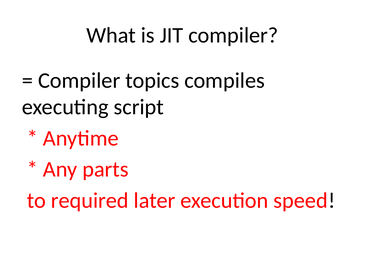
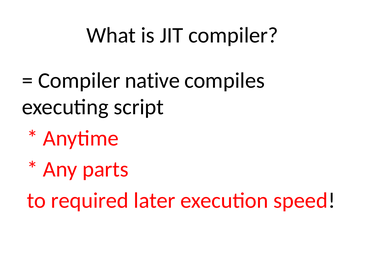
topics: topics -> native (152, 81)
